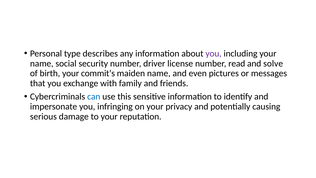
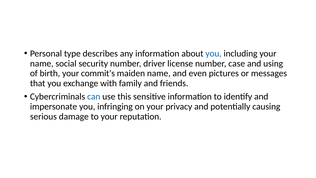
you colour: purple -> blue (214, 53)
read: read -> case (237, 63)
solve: solve -> using (273, 63)
